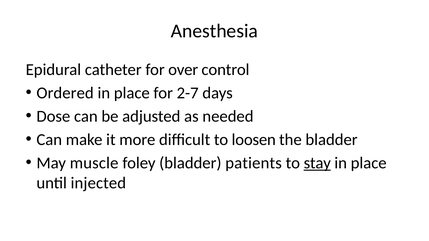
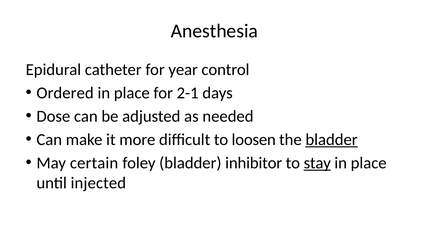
over: over -> year (183, 70)
2-7: 2-7 -> 2-1 (188, 93)
bladder underline: none -> present (332, 140)
muscle: muscle -> certain (94, 163)
patients: patients -> inhibitor (254, 163)
